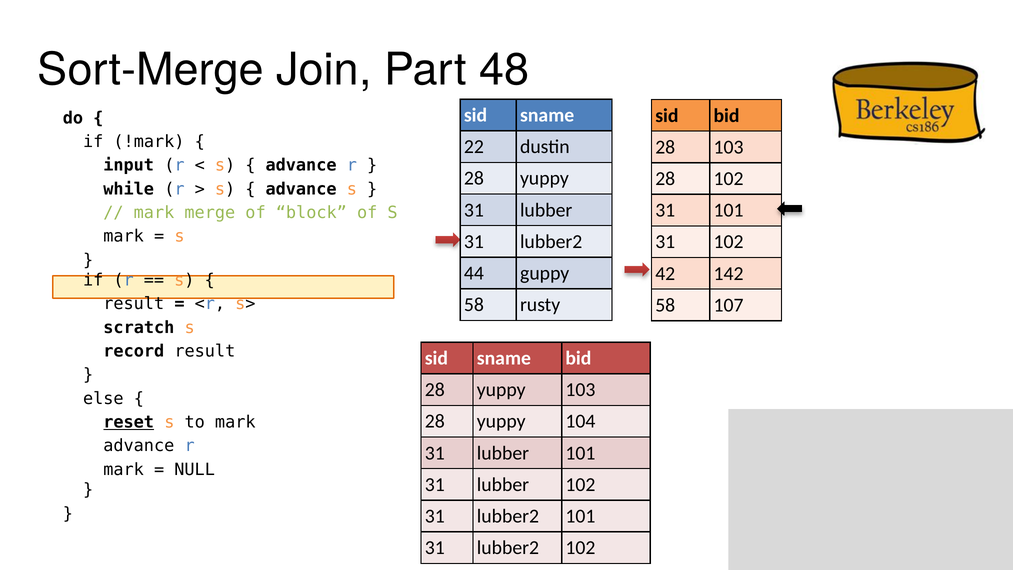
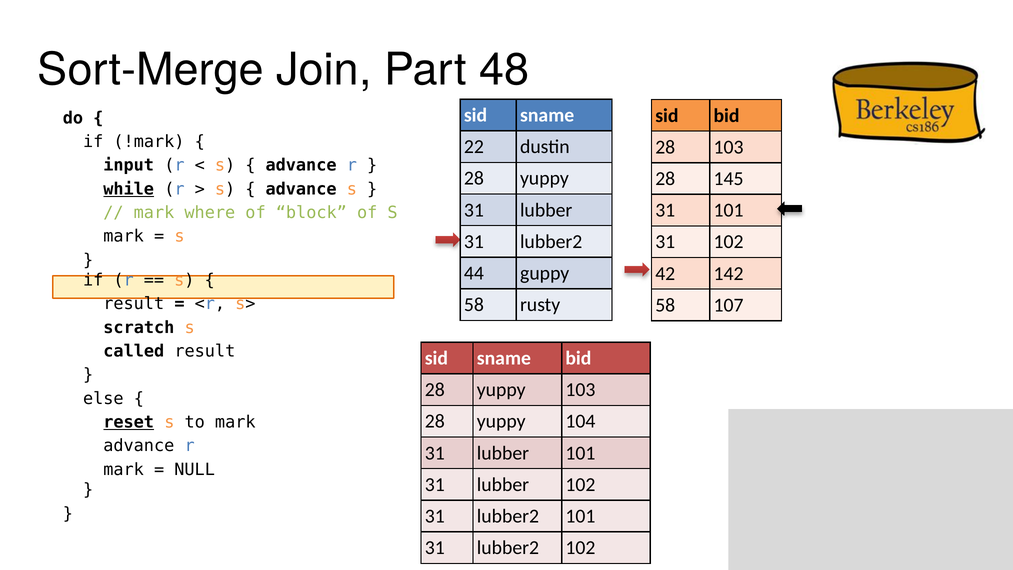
28 102: 102 -> 145 (729, 179)
while underline: none -> present (129, 189)
merge: merge -> where (210, 213)
record: record -> called (134, 351)
